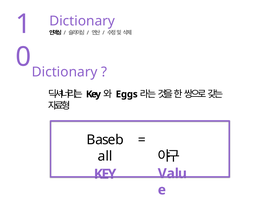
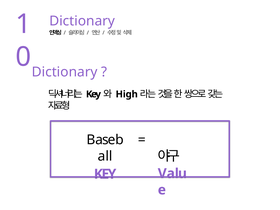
Eggs: Eggs -> High (127, 94)
